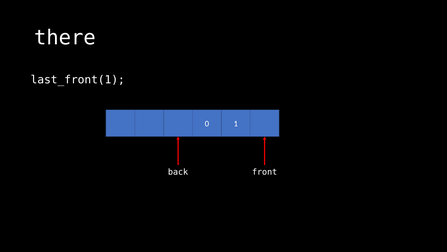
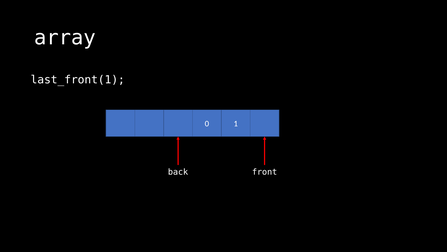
there: there -> array (65, 38)
